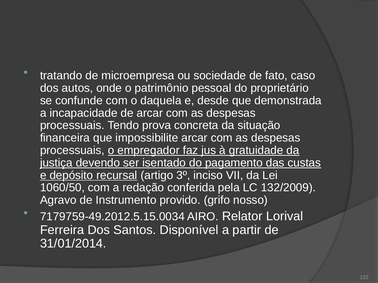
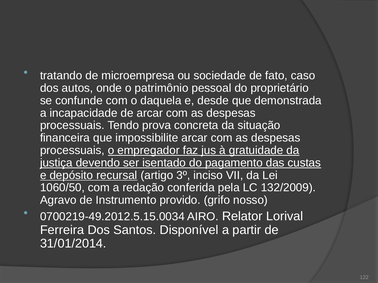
7179759-49.2012.5.15.0034: 7179759-49.2012.5.15.0034 -> 0700219-49.2012.5.15.0034 (112, 217)
